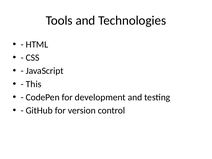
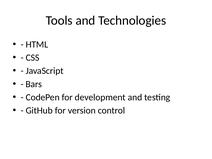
This: This -> Bars (34, 84)
